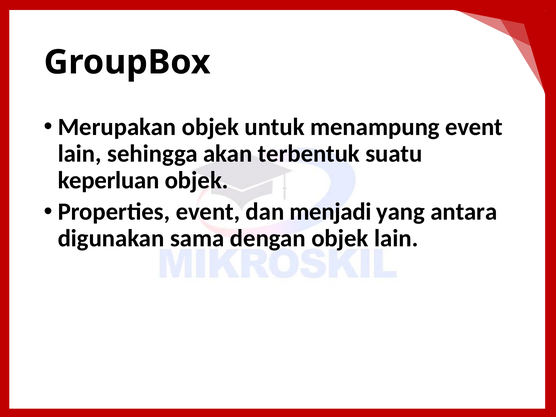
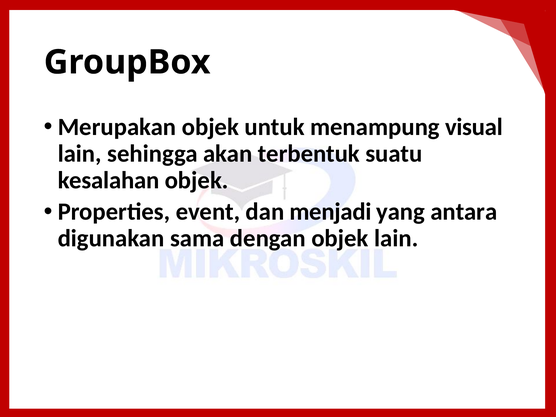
menampung event: event -> visual (474, 127)
keperluan: keperluan -> kesalahan (109, 180)
